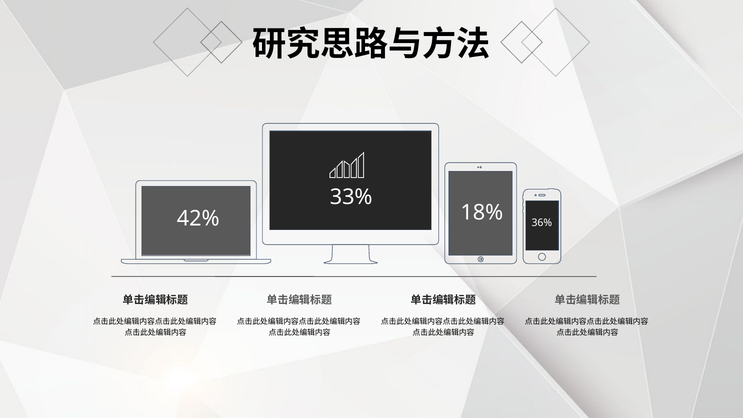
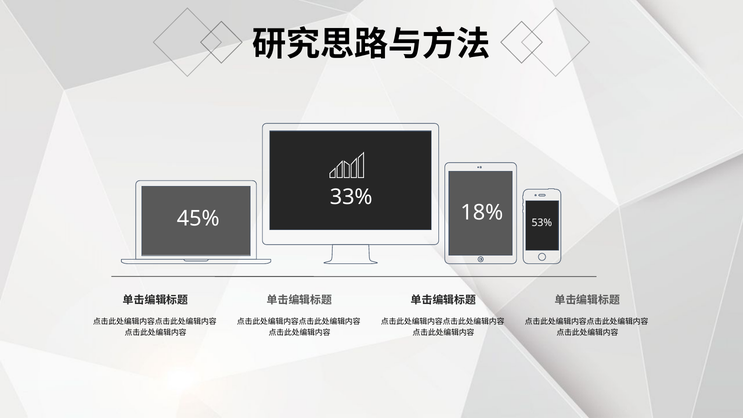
42%: 42% -> 45% (198, 219)
36%: 36% -> 53% (542, 223)
